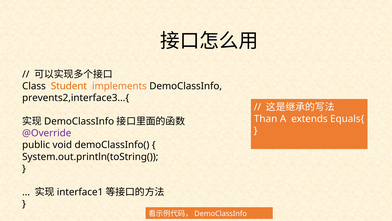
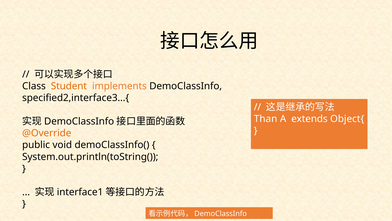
prevents2,interface3...{: prevents2,interface3...{ -> specified2,interface3...{ (76, 98)
Equals{: Equals{ -> Object{ (347, 119)
@Override colour: purple -> orange (47, 133)
